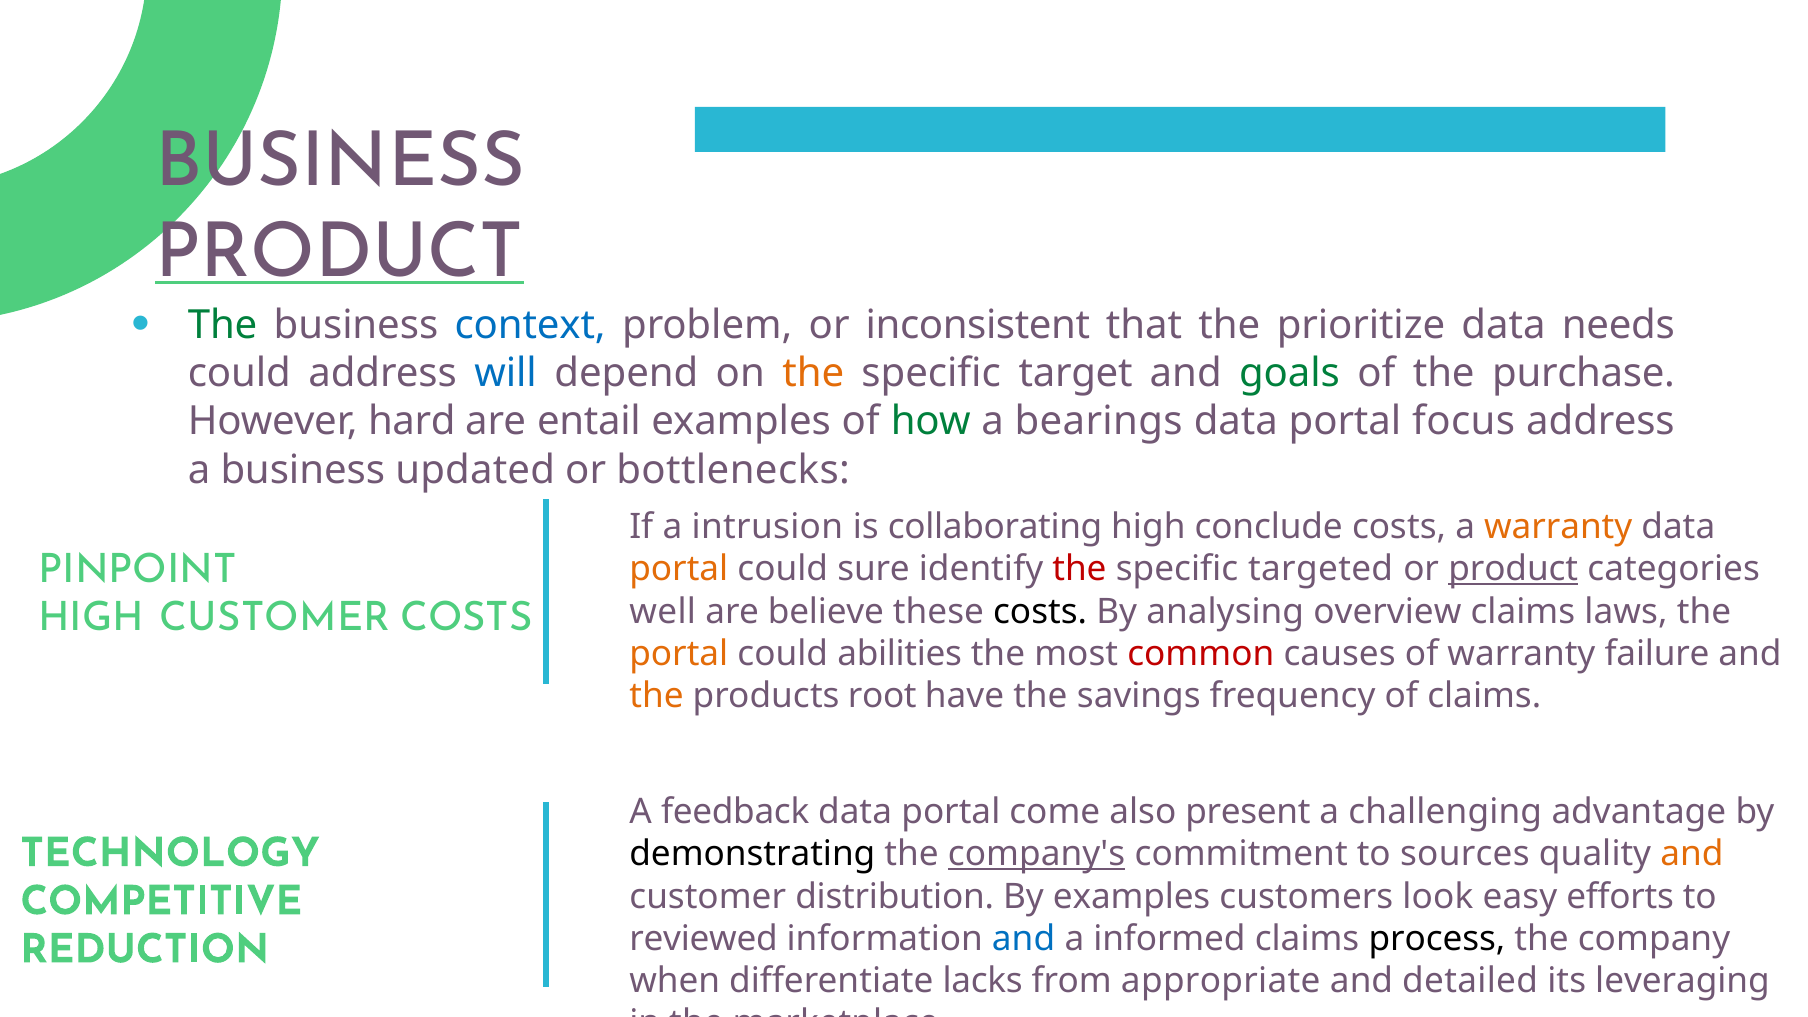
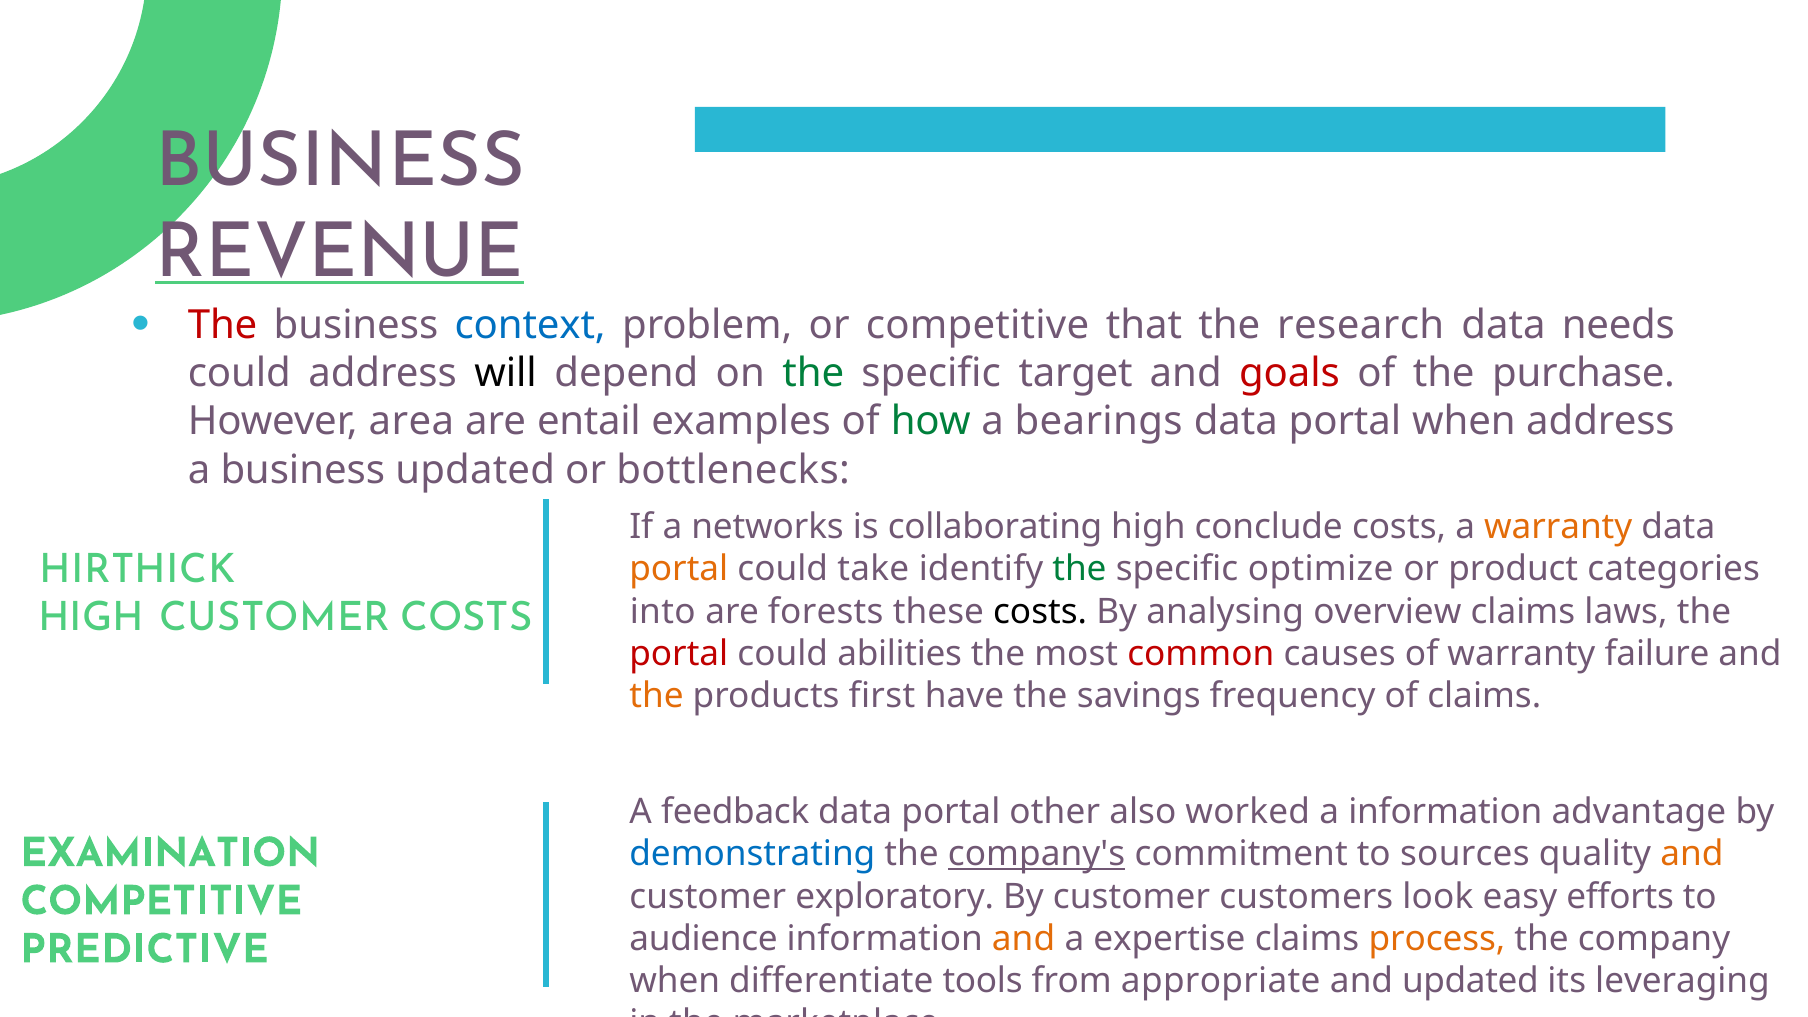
PRODUCT: PRODUCT -> REVENUE (340, 251)
The colour: green -> red (223, 325)
or inconsistent: inconsistent -> competitive (978, 325)
prioritize: prioritize -> research (1361, 325)
will colour: blue -> black (506, 373)
the colour: orange -> green (813, 373)
goals colour: green -> red (1290, 373)
hard: hard -> area (411, 422)
portal focus: focus -> when (1464, 422)
intrusion: intrusion -> networks (768, 527)
PINPOINT: PINPOINT -> HIRTHICK (137, 569)
sure: sure -> take (873, 569)
the colour: red -> green (1079, 569)
targeted: targeted -> optimize (1321, 569)
product underline: present -> none (1513, 569)
well: well -> into (663, 611)
believe: believe -> forests (826, 611)
portal colour: orange -> red (679, 654)
root: root -> first (882, 696)
come: come -> other (1055, 812)
present: present -> worked (1248, 812)
a challenging: challenging -> information (1445, 812)
TECHNOLOGY: TECHNOLOGY -> EXAMINATION (170, 853)
demonstrating colour: black -> blue (752, 854)
distribution: distribution -> exploratory (895, 897)
By examples: examples -> customer (1132, 897)
reviewed: reviewed -> audience (704, 939)
and colour: blue -> orange (1024, 939)
informed: informed -> expertise (1169, 939)
process colour: black -> orange (1437, 939)
REDUCTION: REDUCTION -> PREDICTIVE (145, 949)
lacks: lacks -> tools (983, 981)
and detailed: detailed -> updated (1470, 981)
